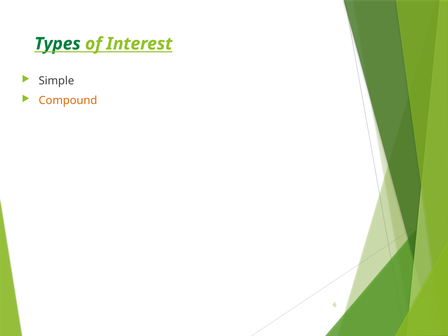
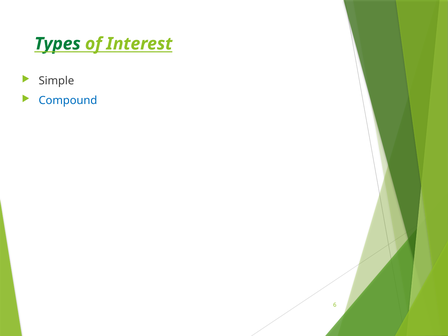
Compound colour: orange -> blue (68, 100)
